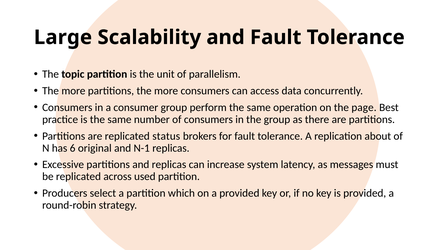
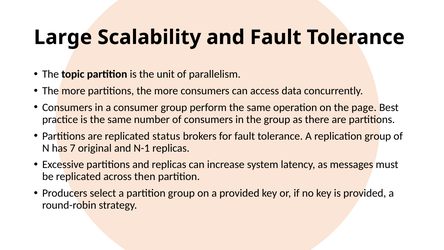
replication about: about -> group (378, 136)
6: 6 -> 7 (73, 148)
used: used -> then (145, 176)
partition which: which -> group (181, 193)
